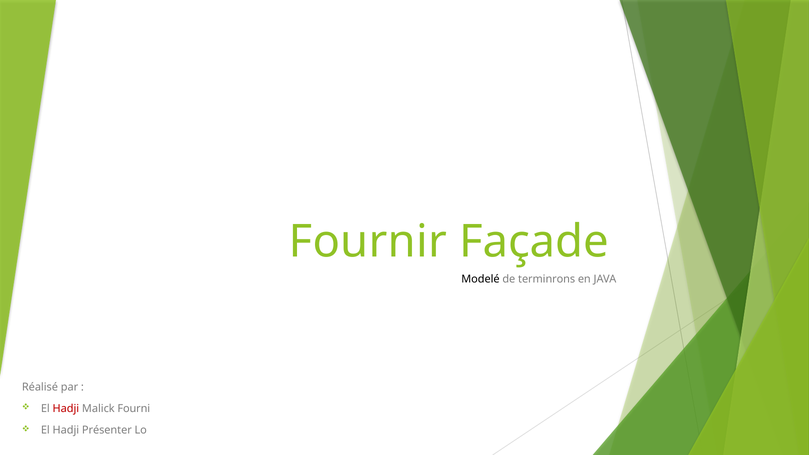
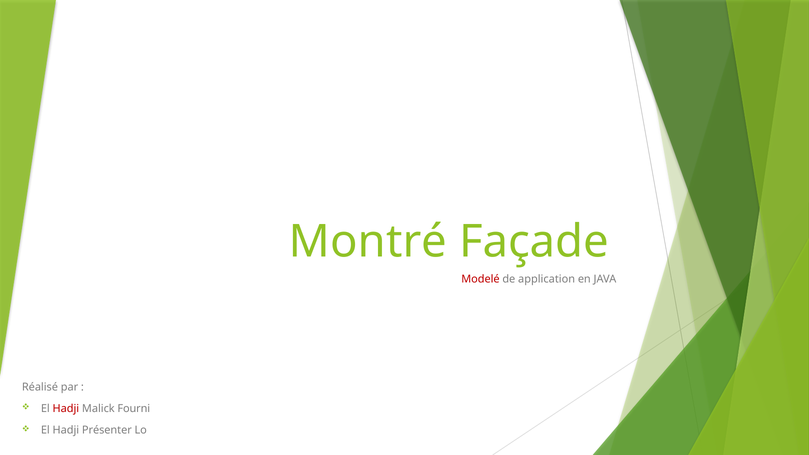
Fournir: Fournir -> Montré (368, 242)
Modelé colour: black -> red (480, 279)
terminrons: terminrons -> application (547, 279)
